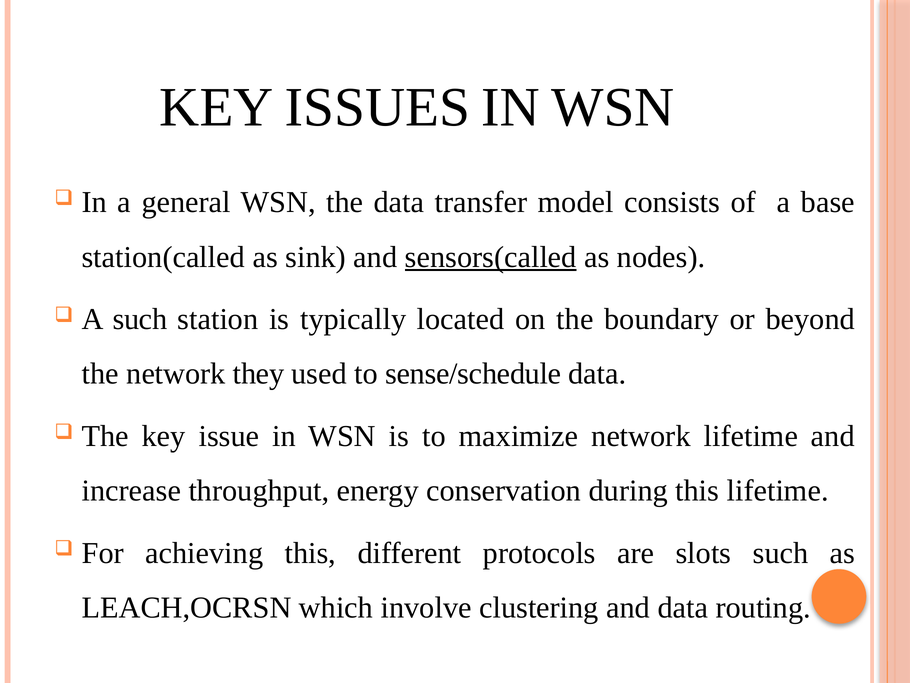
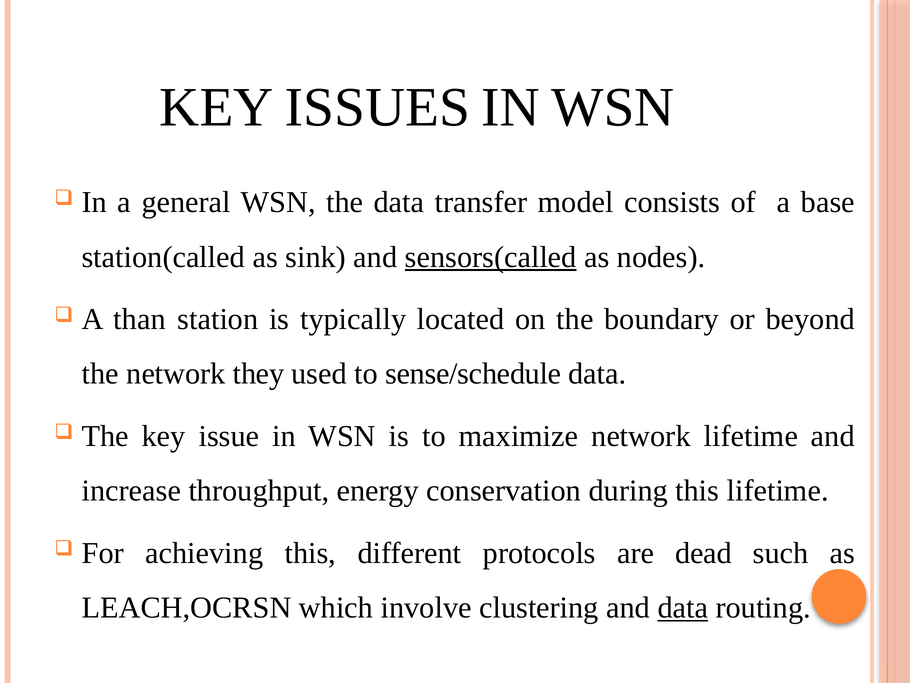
A such: such -> than (140, 319)
slots: slots -> dead (704, 553)
data underline: none -> present (683, 607)
